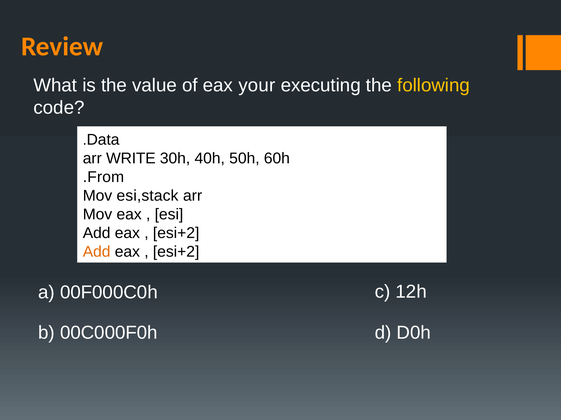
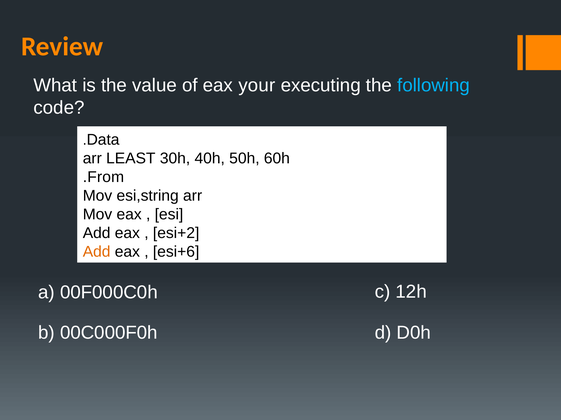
following colour: yellow -> light blue (434, 85)
WRITE: WRITE -> LEAST (131, 158)
esi,stack: esi,stack -> esi,string (148, 196)
esi+2: esi+2 -> esi+6 (176, 252)
